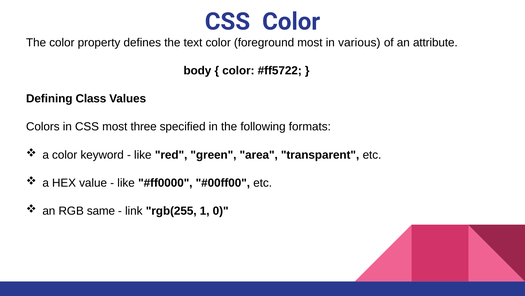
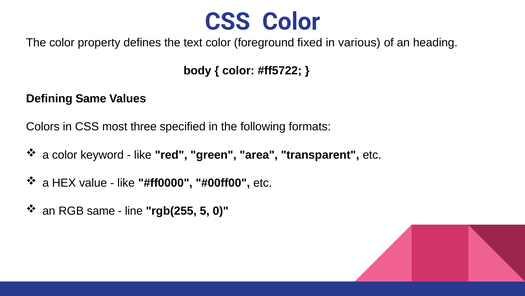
foreground most: most -> fixed (310, 43)
attribute: attribute -> heading (435, 43)
Defining Class: Class -> Same (91, 98)
link: link -> line (134, 210)
1: 1 -> 5 (205, 210)
